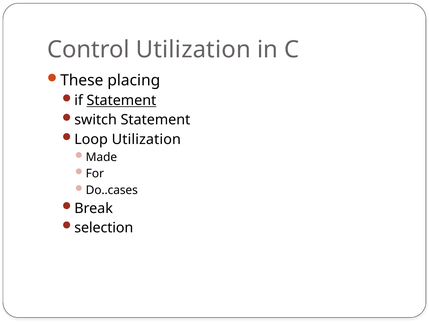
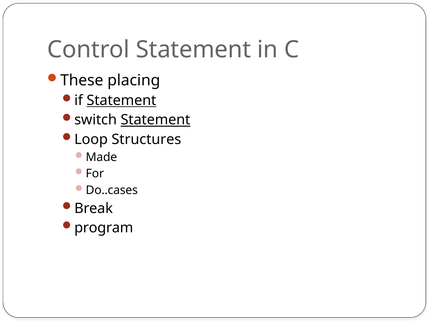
Control Utilization: Utilization -> Statement (193, 50)
Statement underline: none -> present (155, 120)
Loop Utilization: Utilization -> Structures (146, 139)
selection: selection -> program (104, 228)
